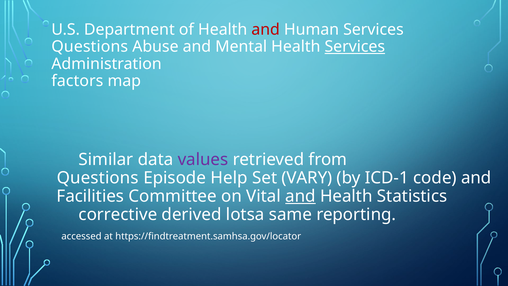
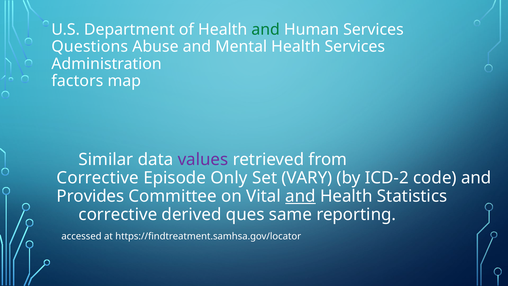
and colour: red -> green (266, 29)
Services underline: present -> none (355, 47)
Questions: Questions -> Corrective (98, 178)
Help: Help -> Only (229, 178)
ICD-1: ICD-1 -> ICD-2 (387, 178)
Facilities: Facilities -> Provides (90, 196)
lotsa: lotsa -> ques (245, 214)
